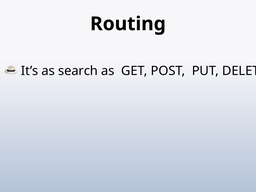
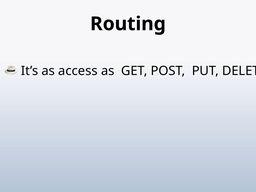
search: search -> access (78, 71)
